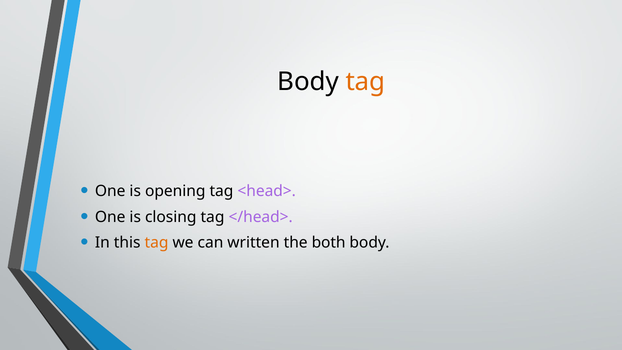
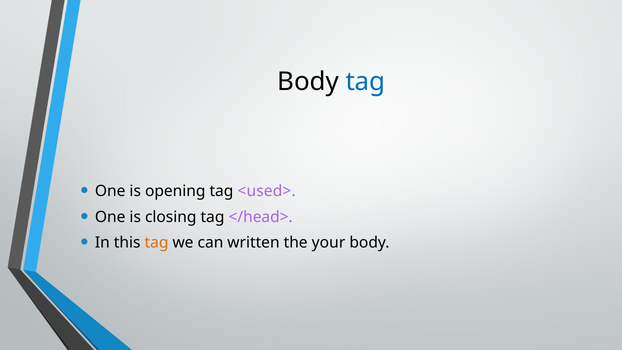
tag colour: orange -> blue (365, 81)
<head>: <head> -> <used> (267, 191)
both: both -> your (328, 242)
